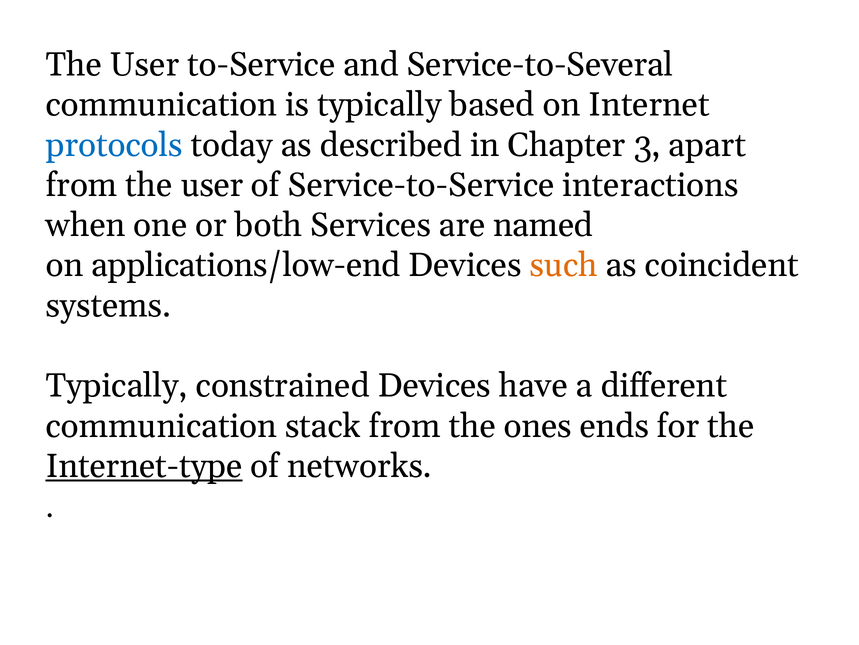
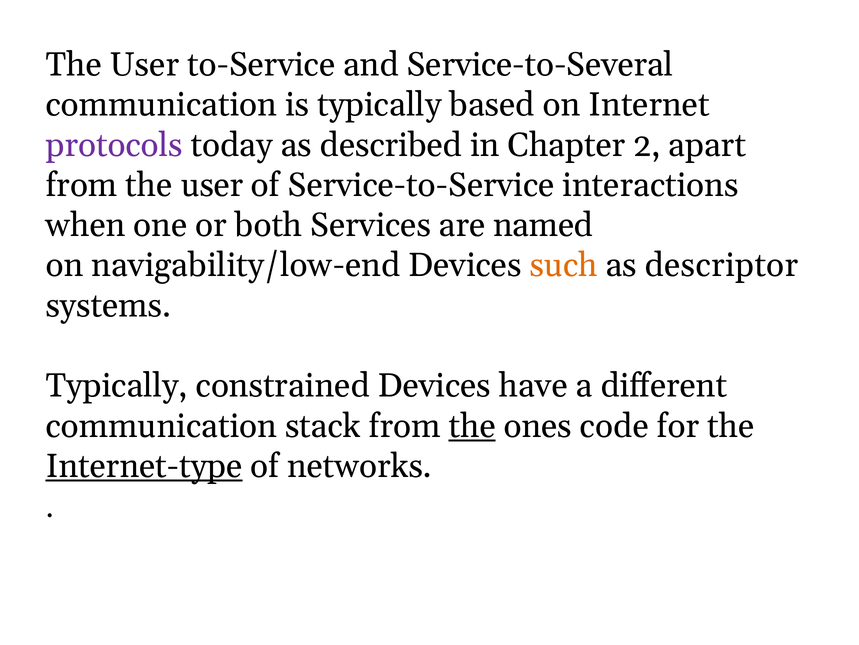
protocols colour: blue -> purple (114, 145)
3: 3 -> 2 (647, 145)
applications/low-end: applications/low-end -> navigability/low-end (246, 265)
coincident: coincident -> descriptor (722, 265)
the underline: none -> present (472, 426)
ends: ends -> code (614, 426)
